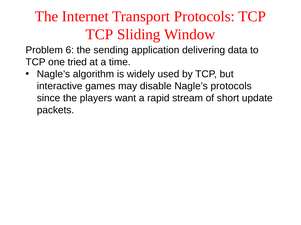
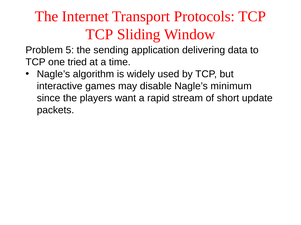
6: 6 -> 5 (70, 50)
Nagle’s protocols: protocols -> minimum (231, 86)
